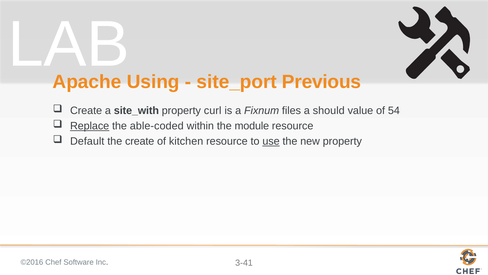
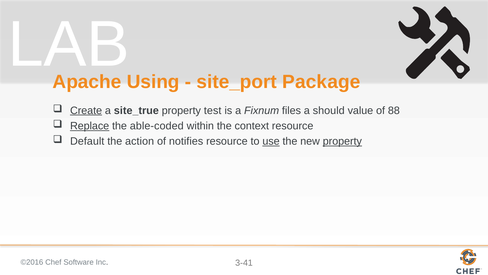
Previous: Previous -> Package (321, 82)
Create underline: none -> present (86, 110)
site_with: site_with -> site_true (136, 110)
curl: curl -> test (213, 110)
54: 54 -> 88 (394, 110)
module: module -> context (252, 126)
the create: create -> action (140, 141)
kitchen: kitchen -> notifies (186, 141)
property underline: none -> present (342, 141)
